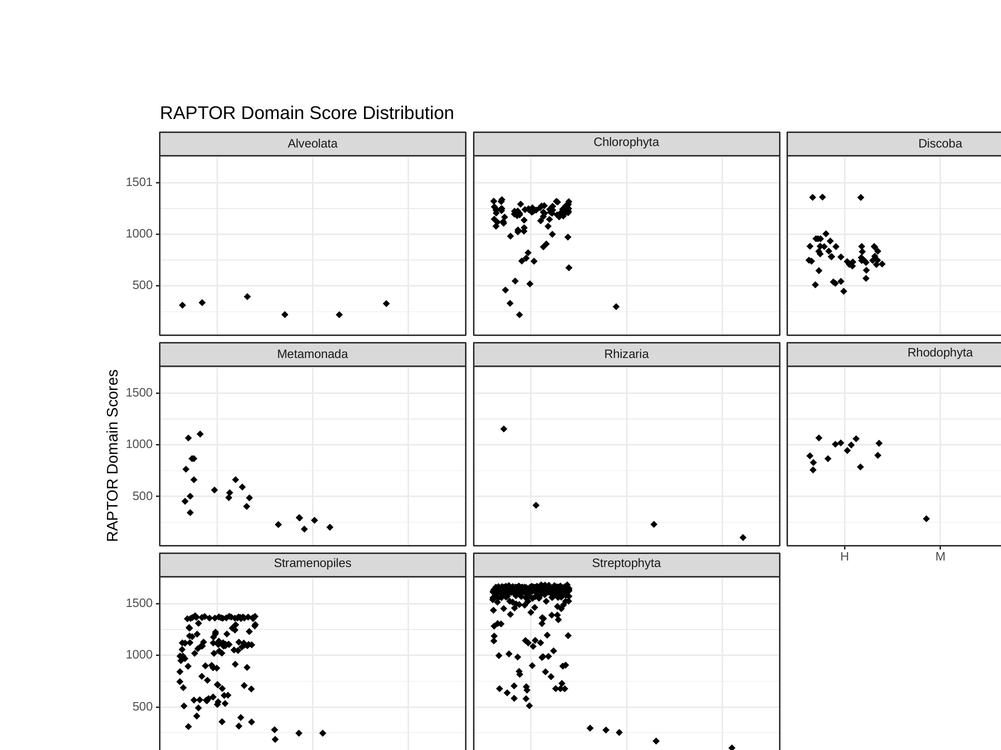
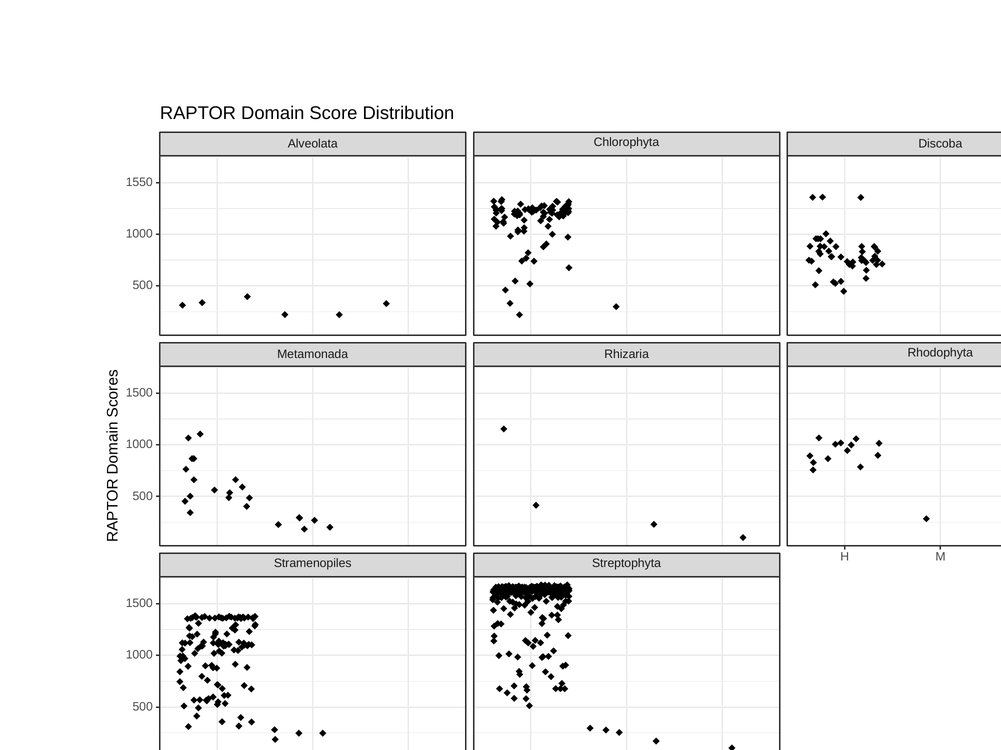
1501: 1501 -> 1550 (139, 182)
